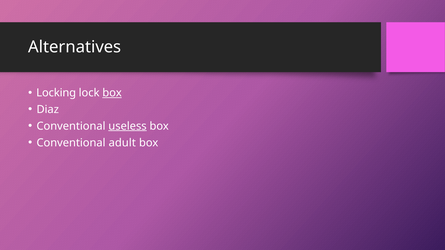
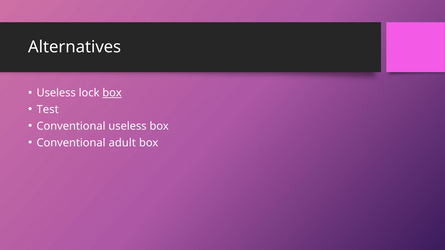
Locking: Locking -> Useless (56, 93)
Diaz: Diaz -> Test (48, 110)
useless underline: present -> none (128, 126)
